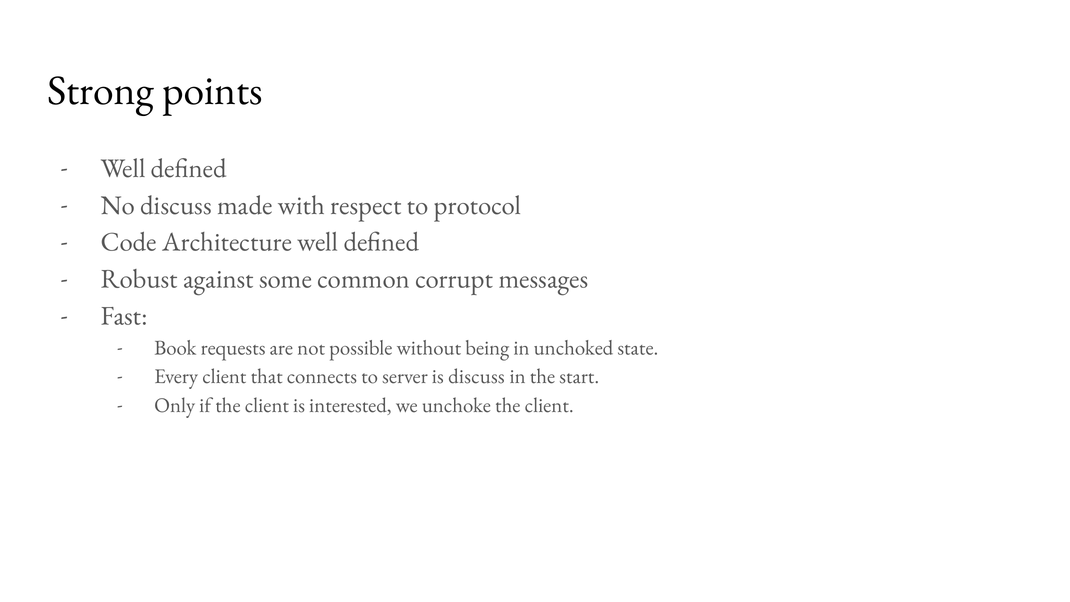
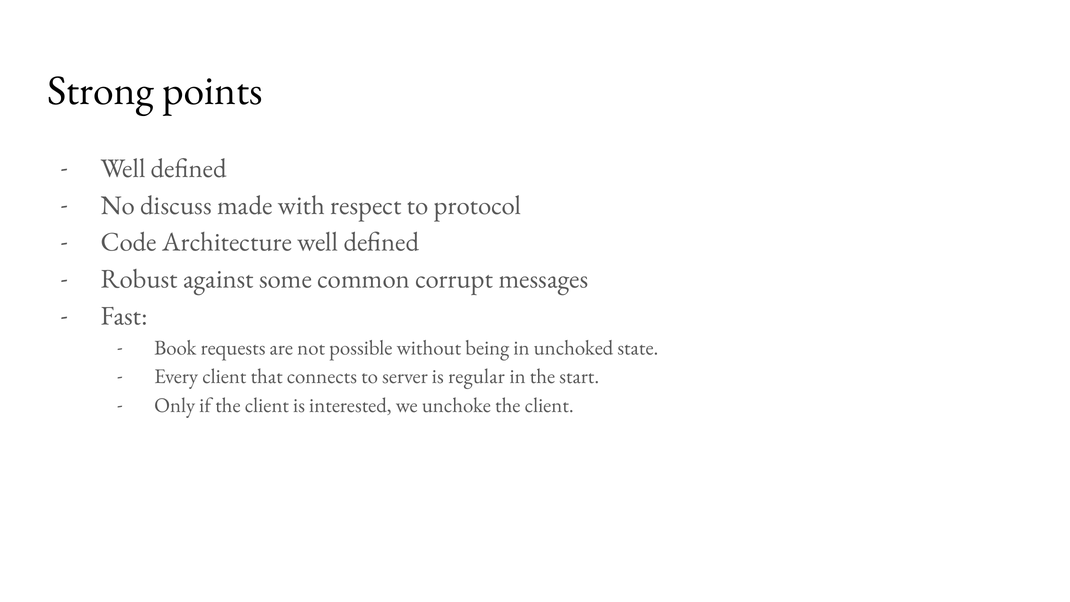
is discuss: discuss -> regular (476, 376)
